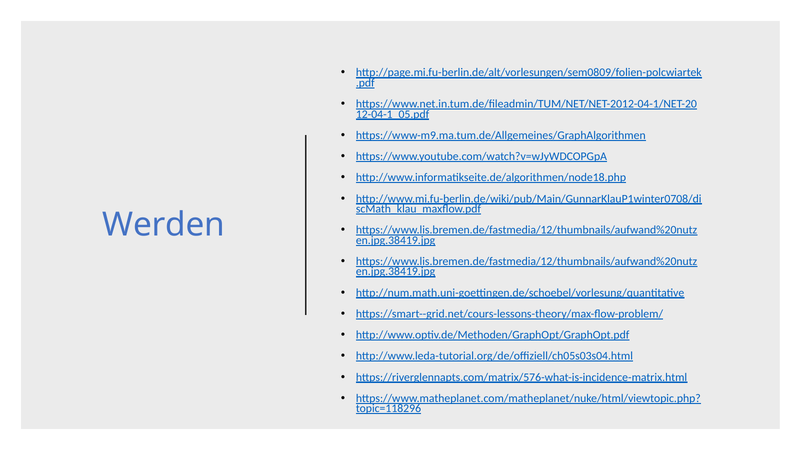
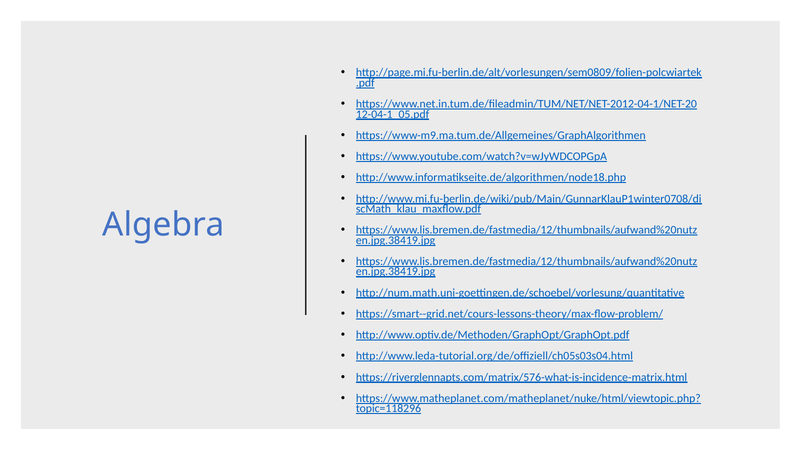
Werden: Werden -> Algebra (163, 225)
